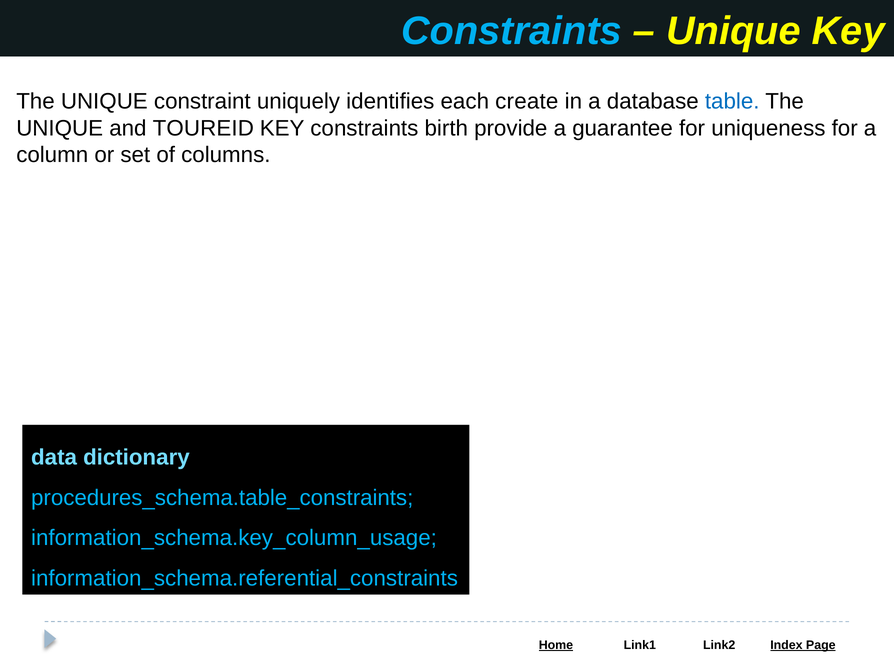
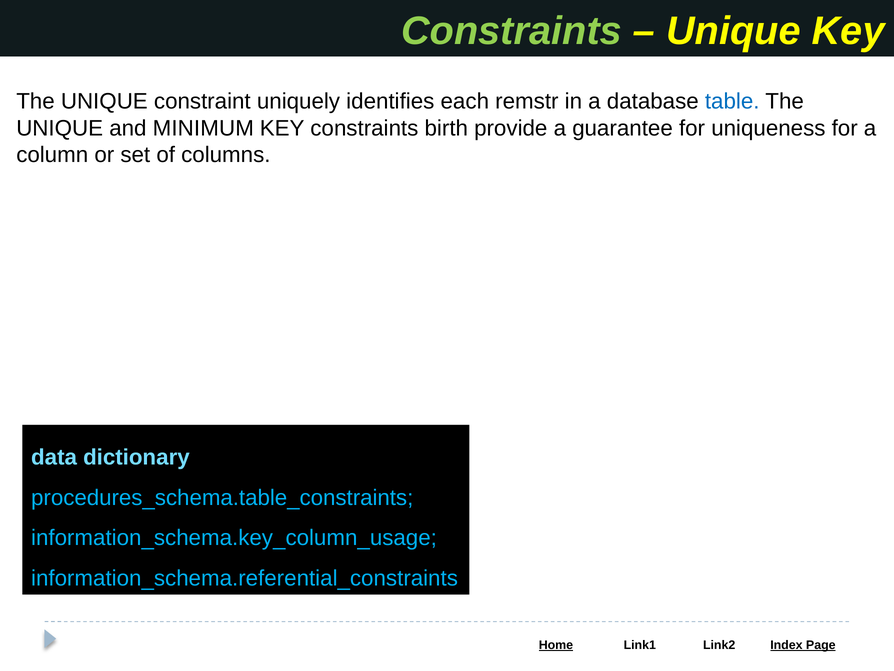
Constraints colour: light blue -> light green (512, 31)
create: create -> remstr (527, 101)
TOUREID: TOUREID -> MINIMUM (203, 128)
